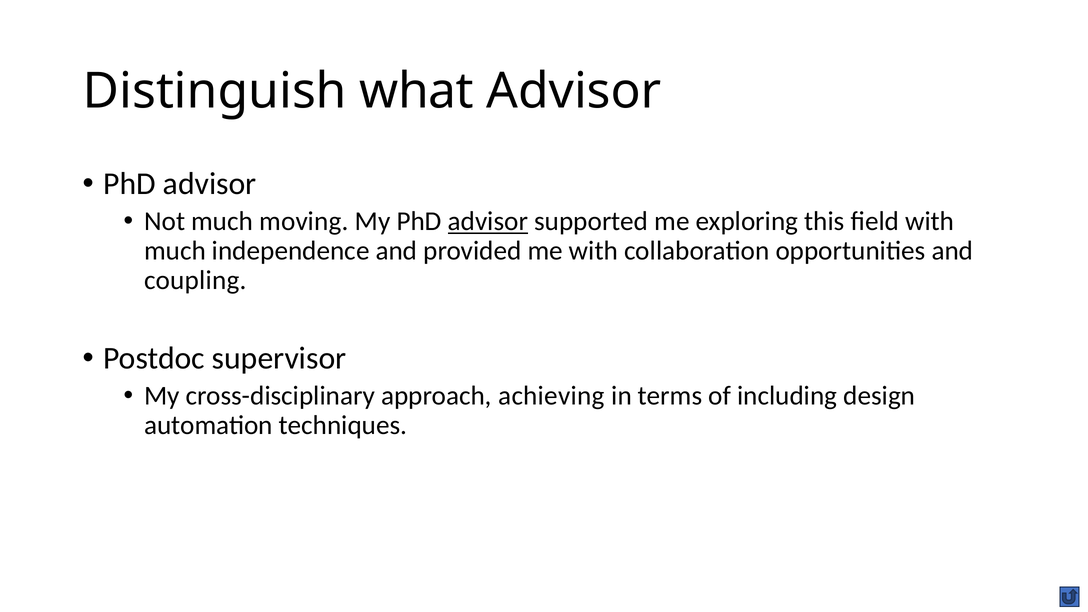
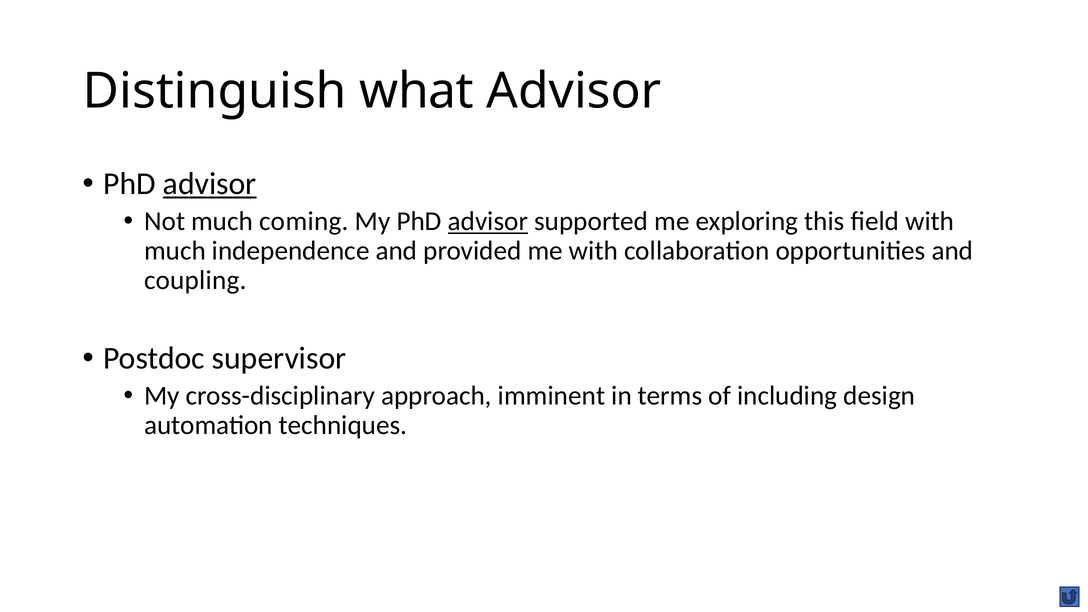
advisor underline: none -> present (210, 184)
moving: moving -> coming (304, 221)
achieving: achieving -> imminent (551, 396)
